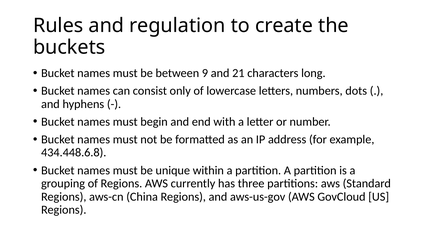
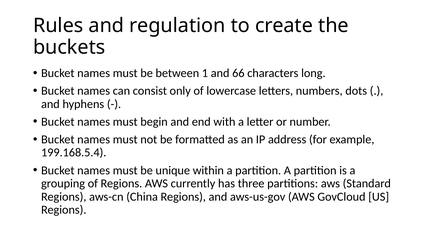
9: 9 -> 1 (205, 73)
21: 21 -> 66 (238, 73)
434.448.6.8: 434.448.6.8 -> 199.168.5.4 (74, 152)
